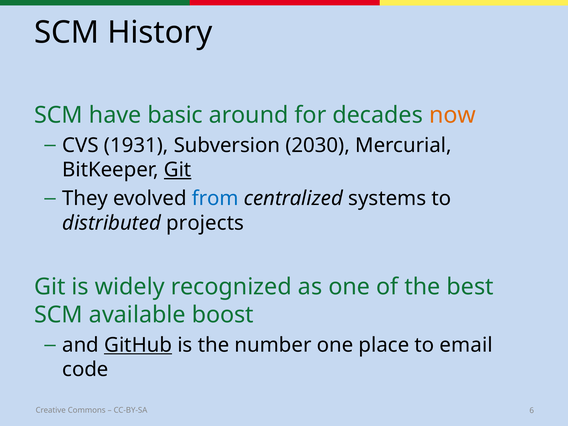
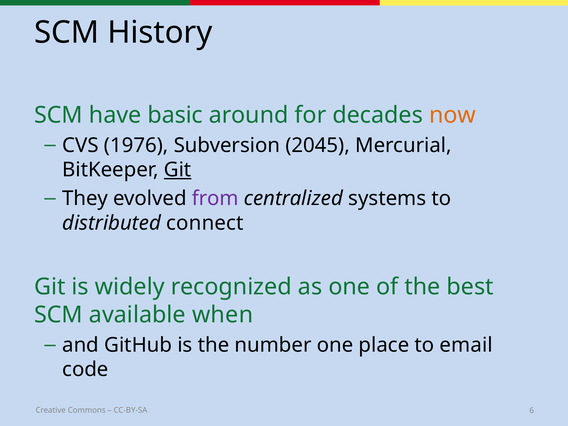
1931: 1931 -> 1976 (136, 145)
2030: 2030 -> 2045 (318, 145)
from colour: blue -> purple (215, 198)
projects: projects -> connect (205, 223)
boost: boost -> when (223, 315)
GitHub underline: present -> none (138, 345)
